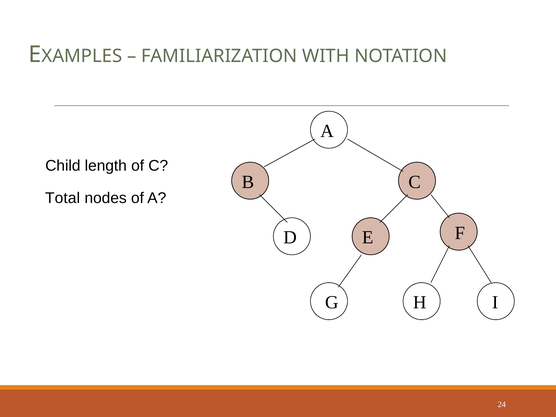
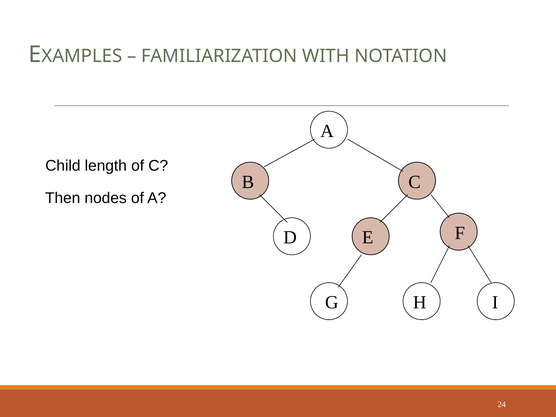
Total: Total -> Then (63, 198)
